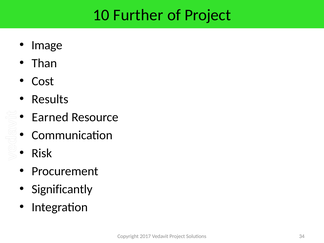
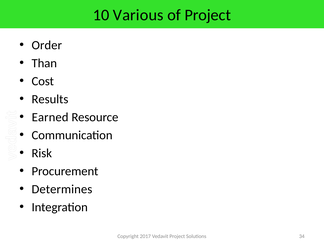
Further: Further -> Various (138, 15)
Image: Image -> Order (47, 45)
Significantly: Significantly -> Determines (62, 189)
